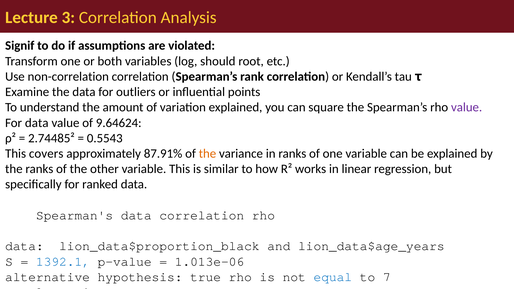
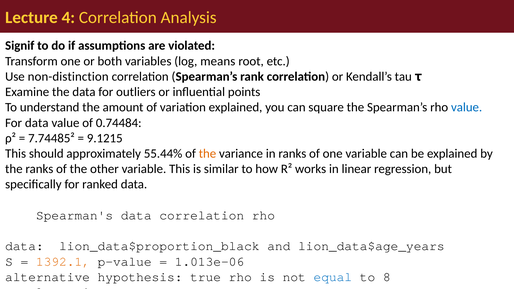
3: 3 -> 4 (68, 18)
should: should -> means (218, 61)
non-correlation: non-correlation -> non-distinction (68, 77)
value colour: purple -> blue (467, 107)
9.64624: 9.64624 -> 0.74484 (119, 123)
2.74485²: 2.74485² -> 7.74485² (51, 138)
0.5543: 0.5543 -> 9.1215 (105, 138)
covers: covers -> should (46, 154)
87.91%: 87.91% -> 55.44% (163, 154)
1392.1 colour: blue -> orange (63, 262)
7: 7 -> 8 (387, 277)
